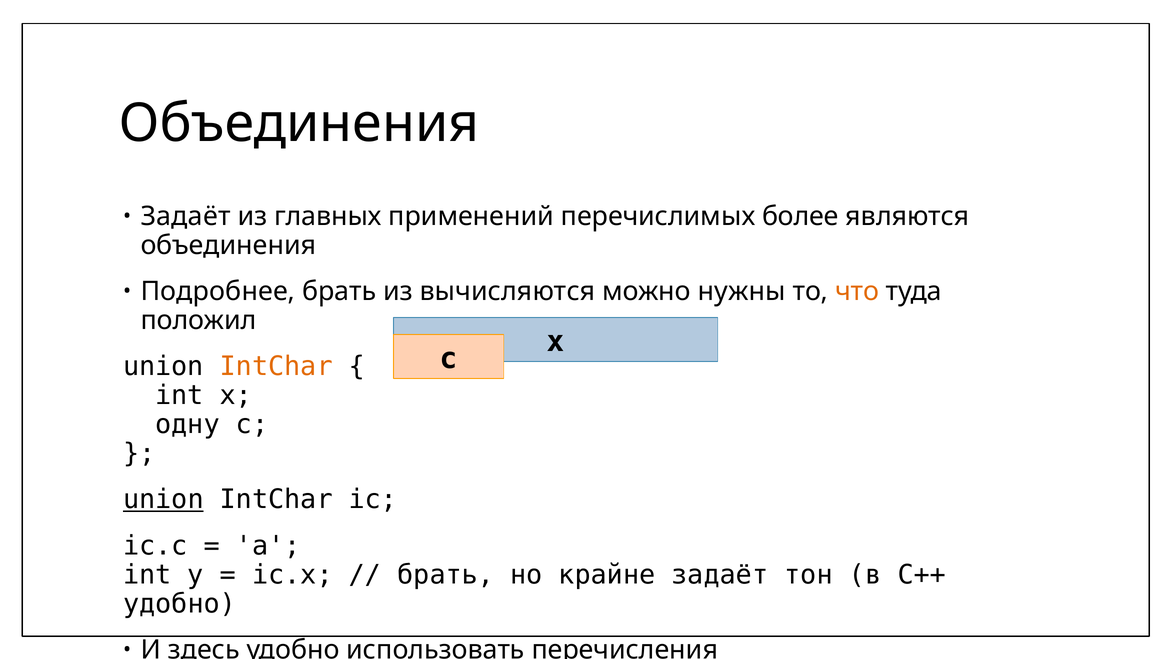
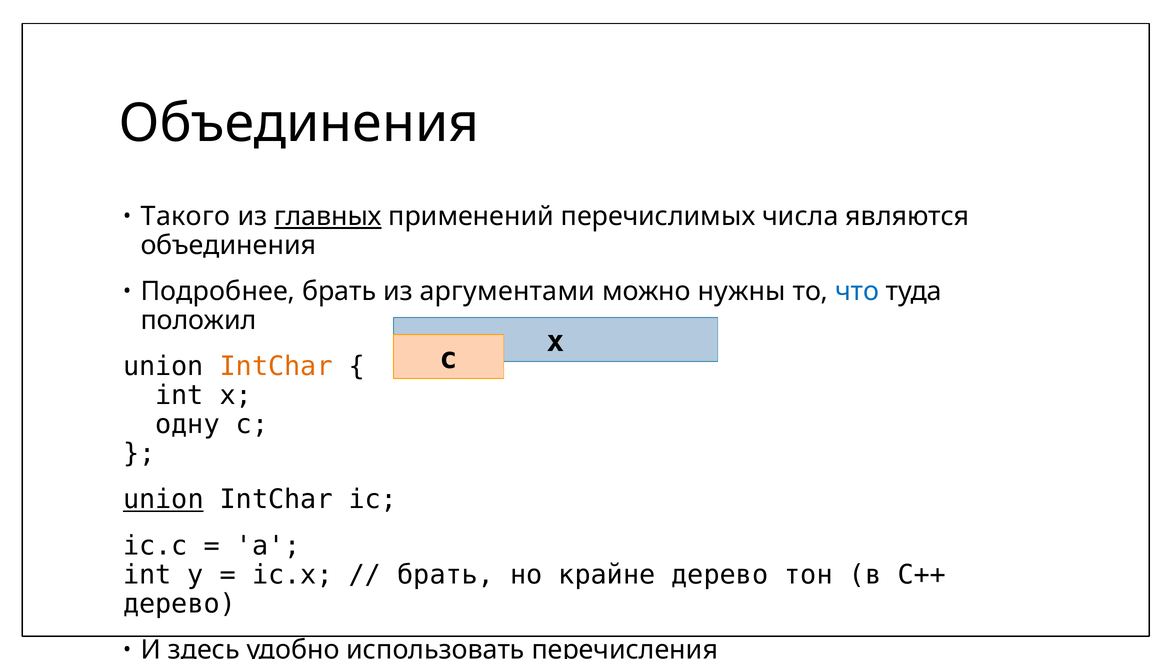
Задаёт: Задаёт -> Такого (186, 216)
главных underline: none -> present (328, 216)
более: более -> числа (800, 216)
вычисляются: вычисляются -> аргументами (507, 292)
что colour: orange -> blue (857, 292)
крайне задаёт: задаёт -> дерево (720, 575)
удобно: удобно -> дерево (180, 604)
